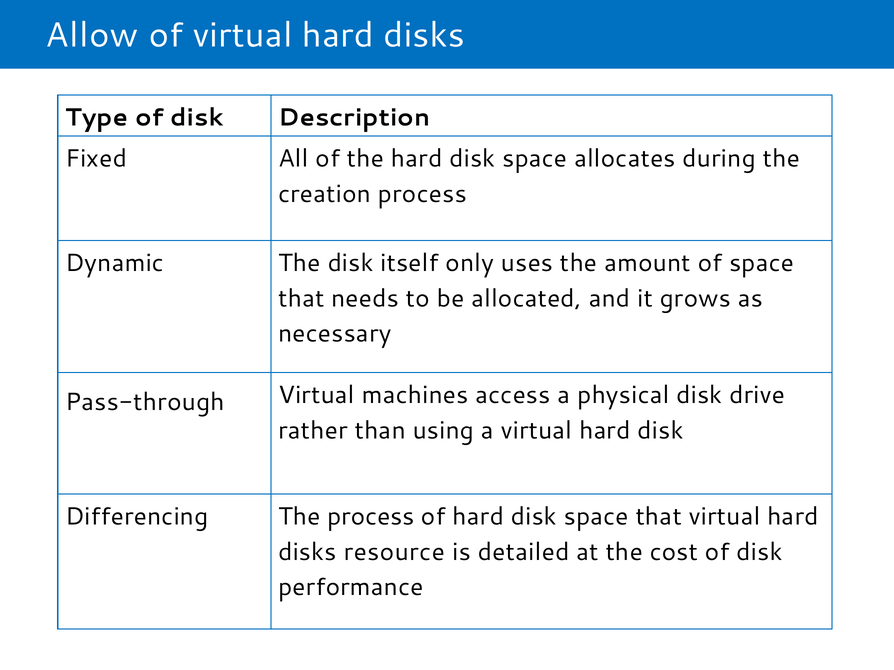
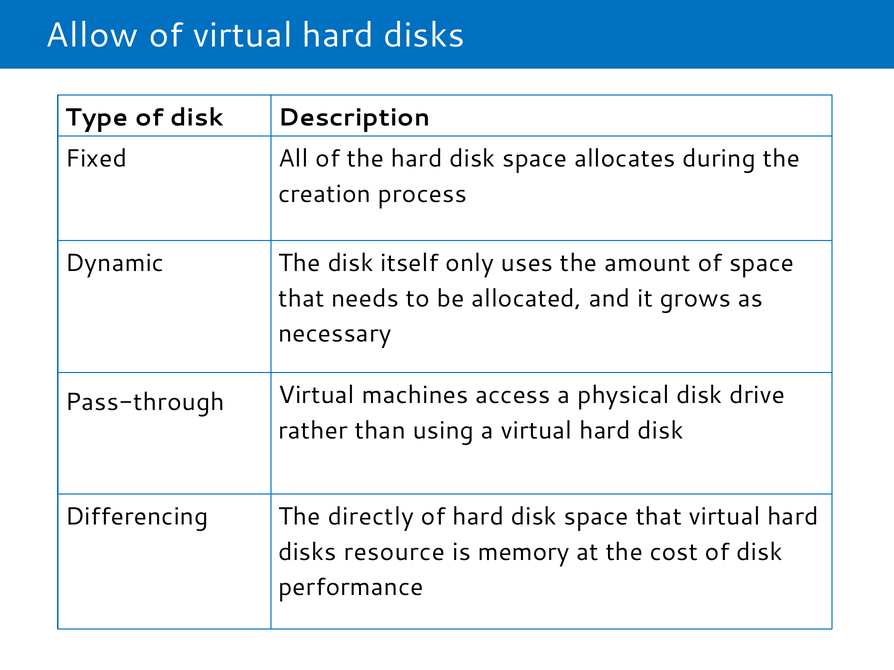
The process: process -> directly (371, 517)
detailed: detailed -> memory (524, 552)
